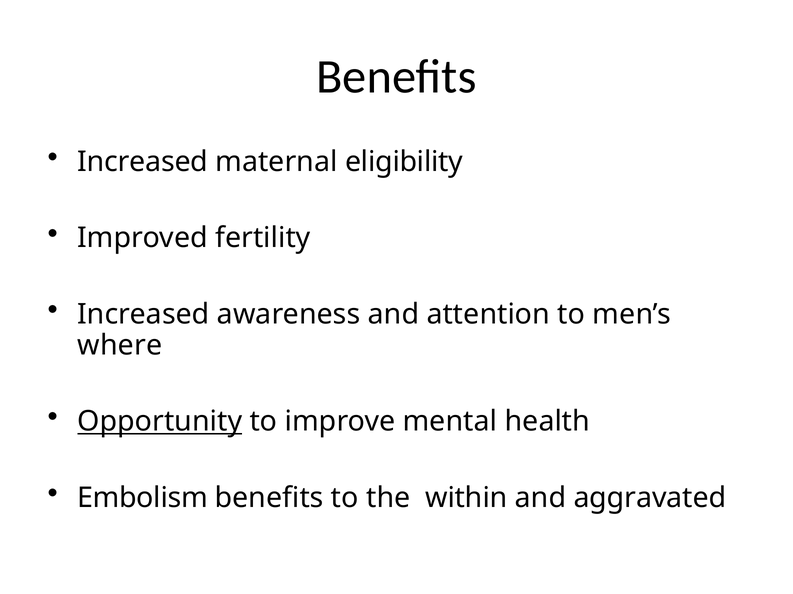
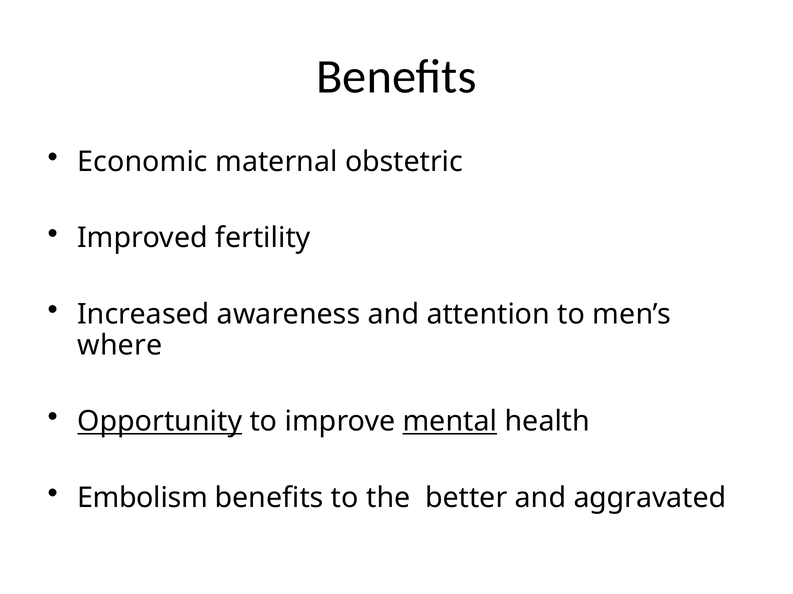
Increased: Increased -> Economic (143, 162)
eligibility: eligibility -> obstetric (404, 162)
mental underline: none -> present (450, 422)
within: within -> better (466, 498)
